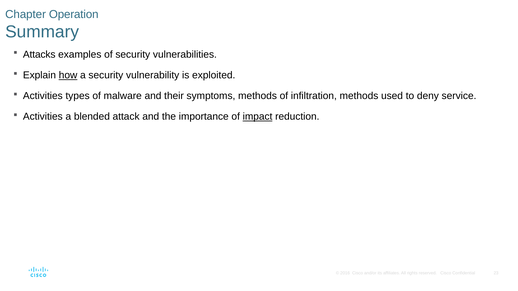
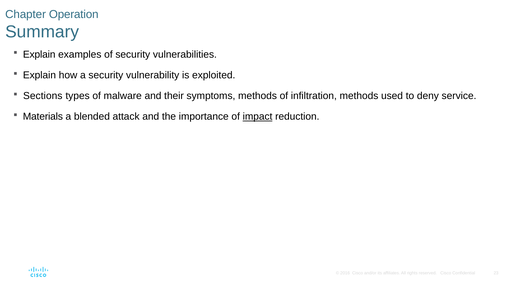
Attacks: Attacks -> Explain (39, 55)
how underline: present -> none (68, 75)
Activities: Activities -> Sections (43, 96)
Activities: Activities -> Materials (43, 117)
